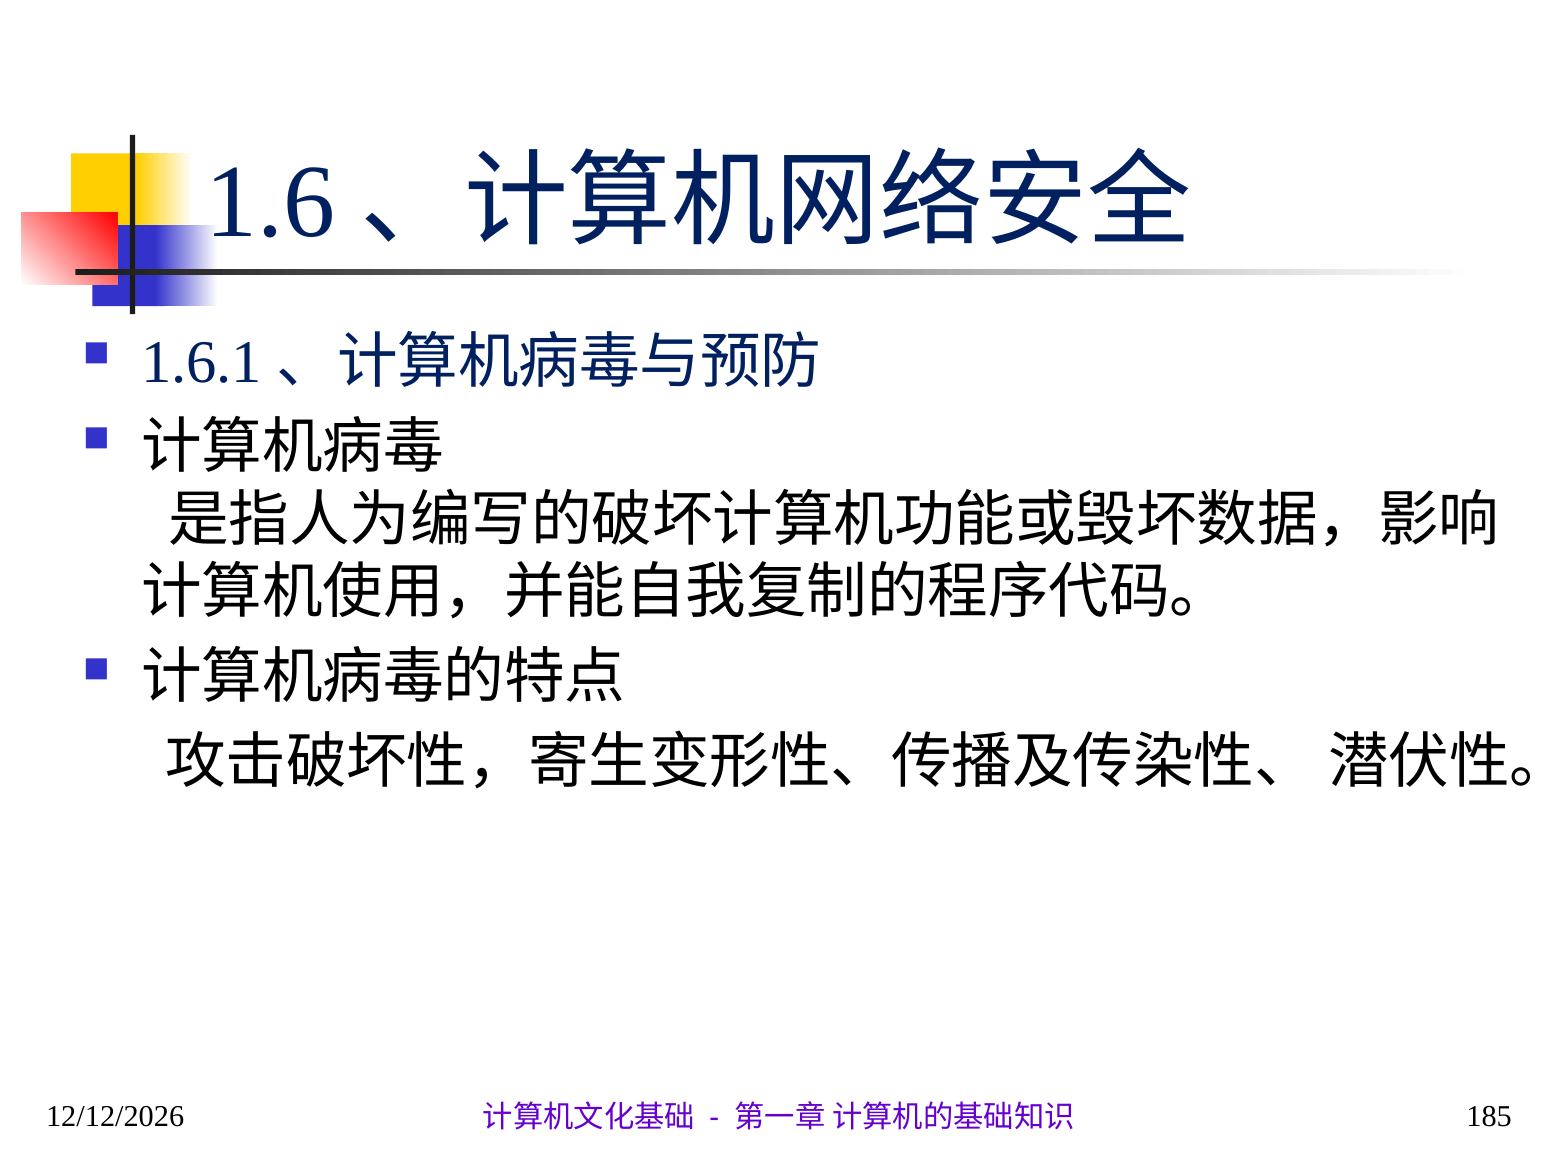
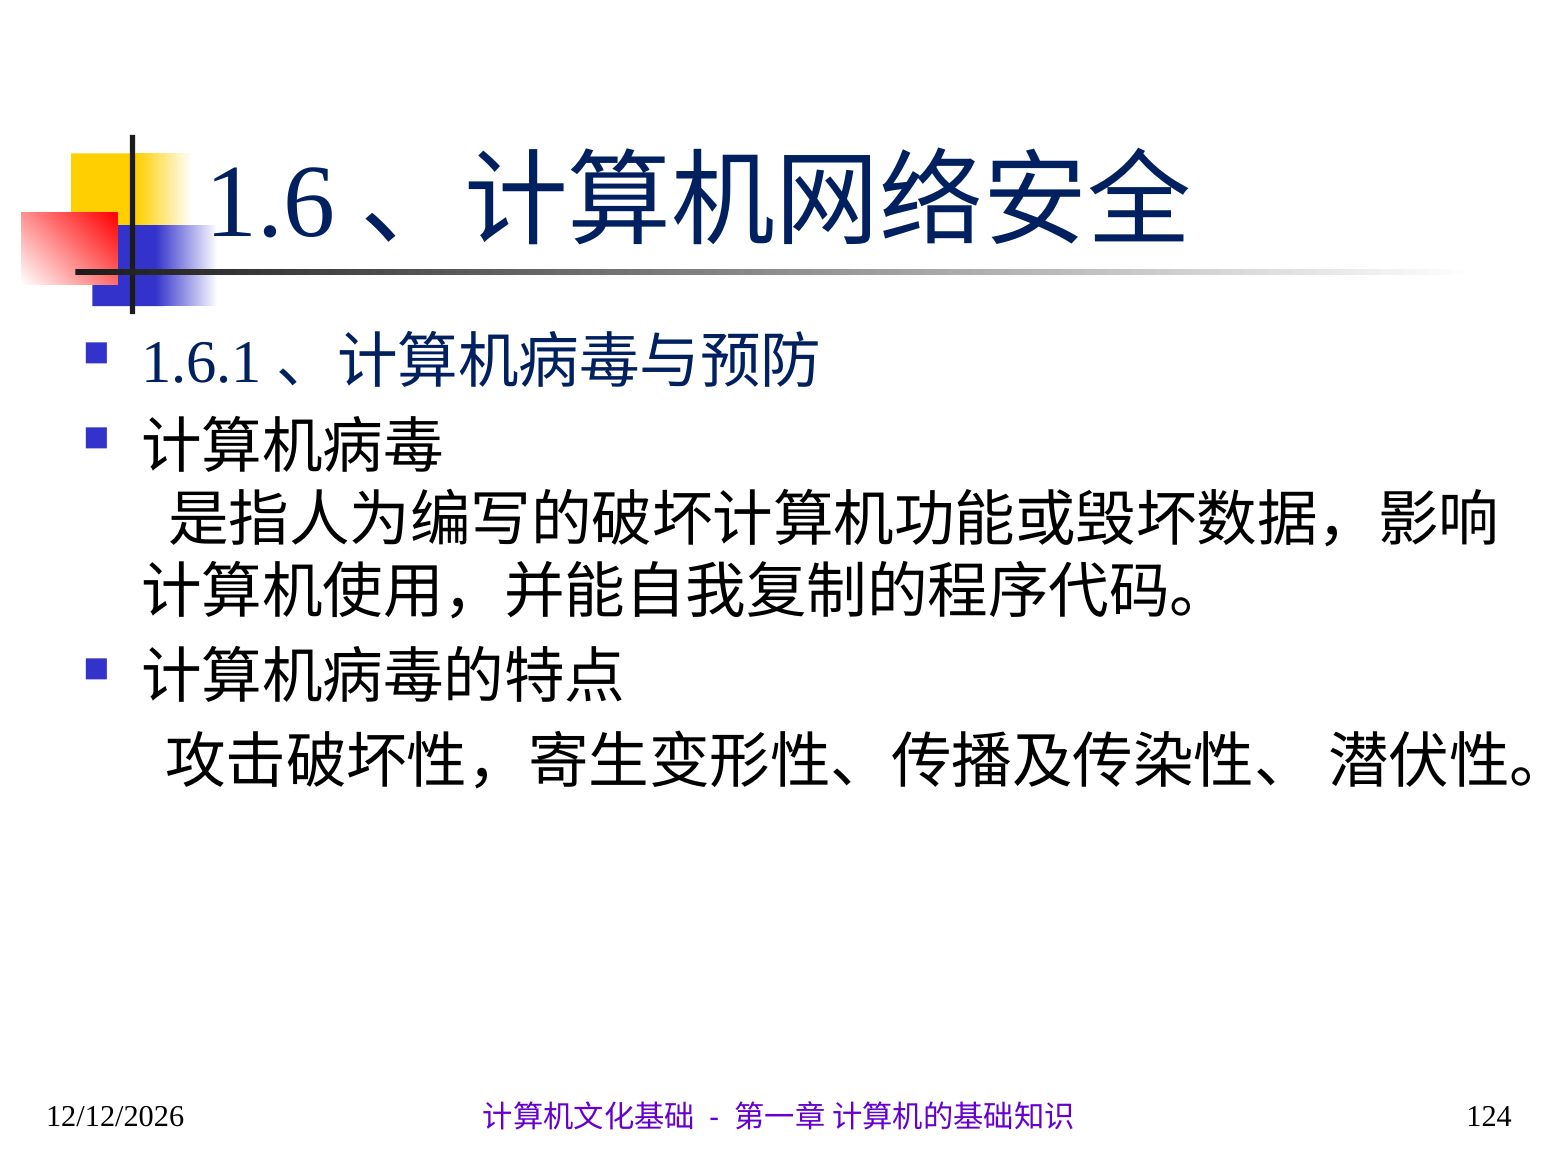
185: 185 -> 124 (1489, 1117)
